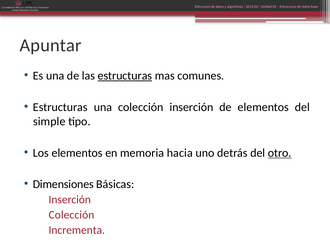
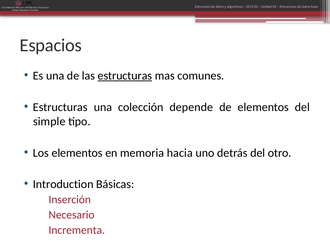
Apuntar: Apuntar -> Espacios (51, 45)
colección inserción: inserción -> depende (191, 107)
otro underline: present -> none (280, 153)
Dimensiones: Dimensiones -> Introduction (63, 184)
Colección: Colección -> Necesario (72, 214)
